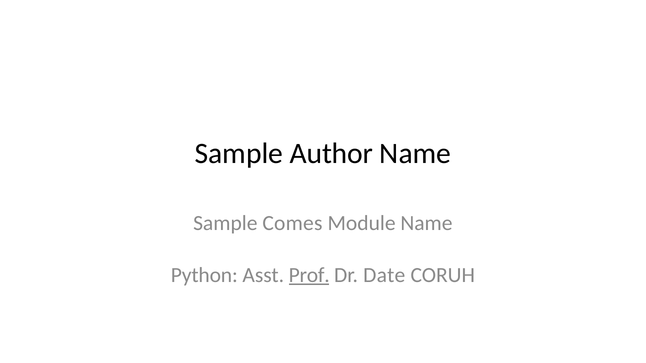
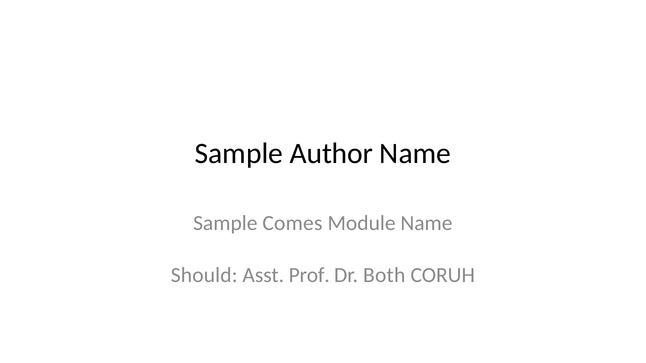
Python: Python -> Should (204, 275)
Prof underline: present -> none (309, 275)
Date: Date -> Both (384, 275)
